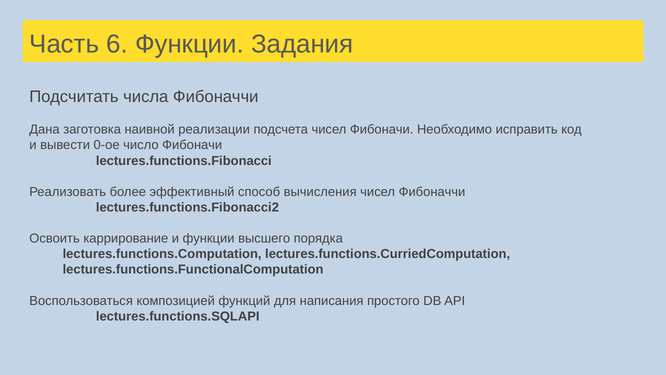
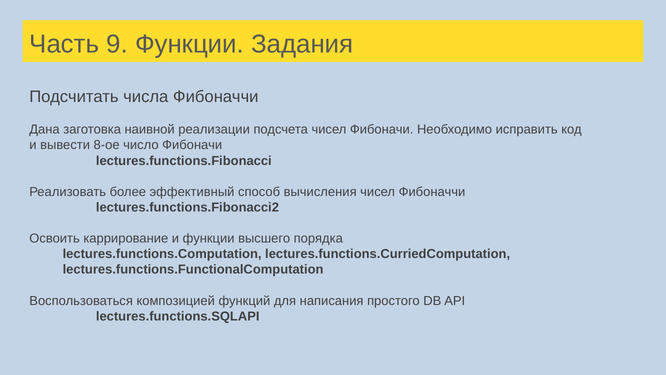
6: 6 -> 9 (117, 44)
0-ое: 0-ое -> 8-ое (107, 145)
